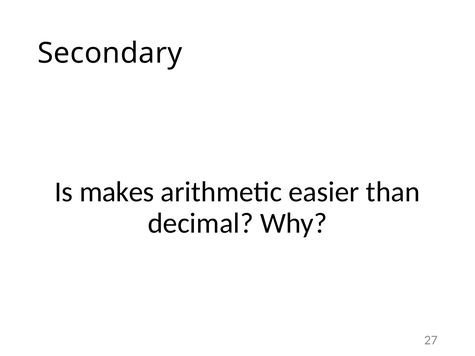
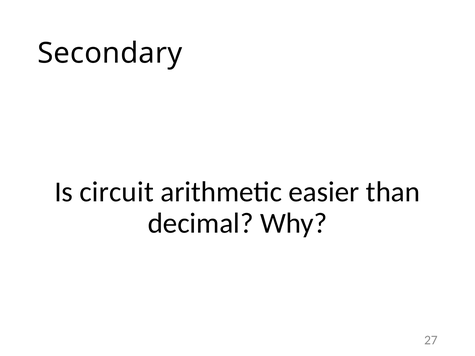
makes: makes -> circuit (117, 192)
